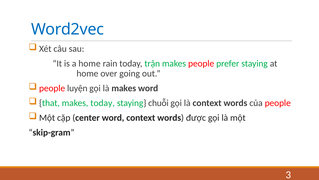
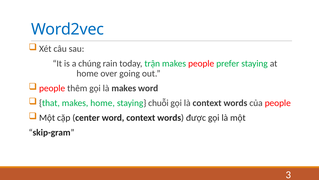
a home: home -> chúng (90, 63)
luyện: luyện -> thêm (77, 88)
makes today: today -> home (103, 103)
